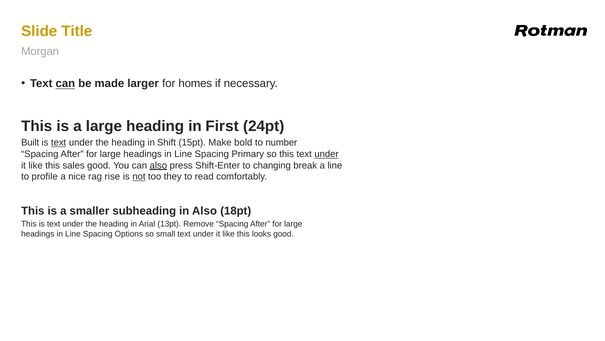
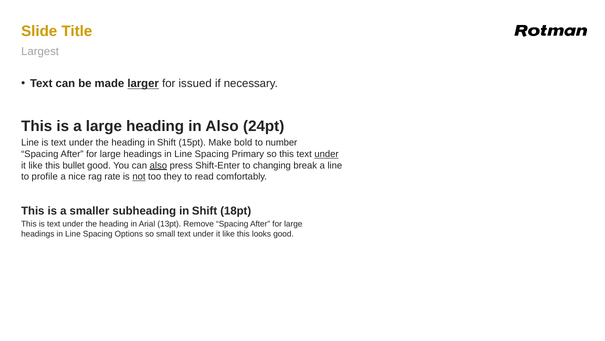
Morgan: Morgan -> Largest (40, 51)
can underline: present -> none (65, 84)
larger underline: none -> present (143, 84)
homes: homes -> issued (195, 84)
in First: First -> Also (222, 126)
Built: Built -> Line (30, 142)
text underline: present -> none (59, 142)
sales: sales -> bullet (74, 165)
rise: rise -> rate (112, 176)
subheading in Also: Also -> Shift (205, 210)
